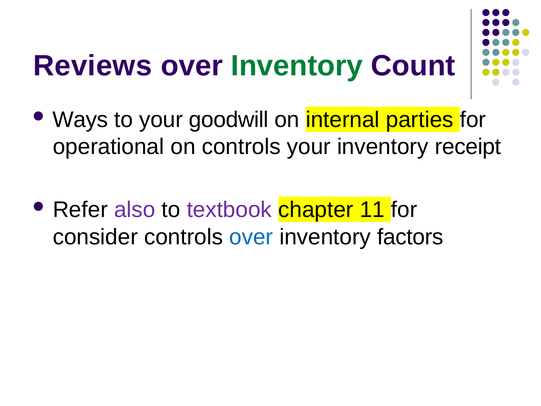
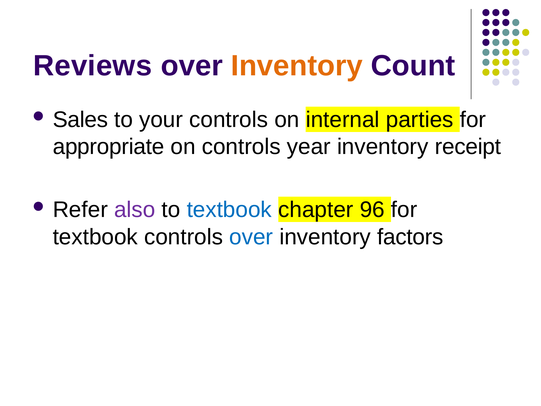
Inventory colour: green -> orange (297, 66)
Ways: Ways -> Sales (80, 120)
your goodwill: goodwill -> controls (229, 120)
operational: operational -> appropriate (109, 147)
controls your: your -> year (309, 147)
textbook colour: purple -> blue (229, 210)
11: 11 -> 96 (372, 210)
consider: consider -> textbook (95, 237)
